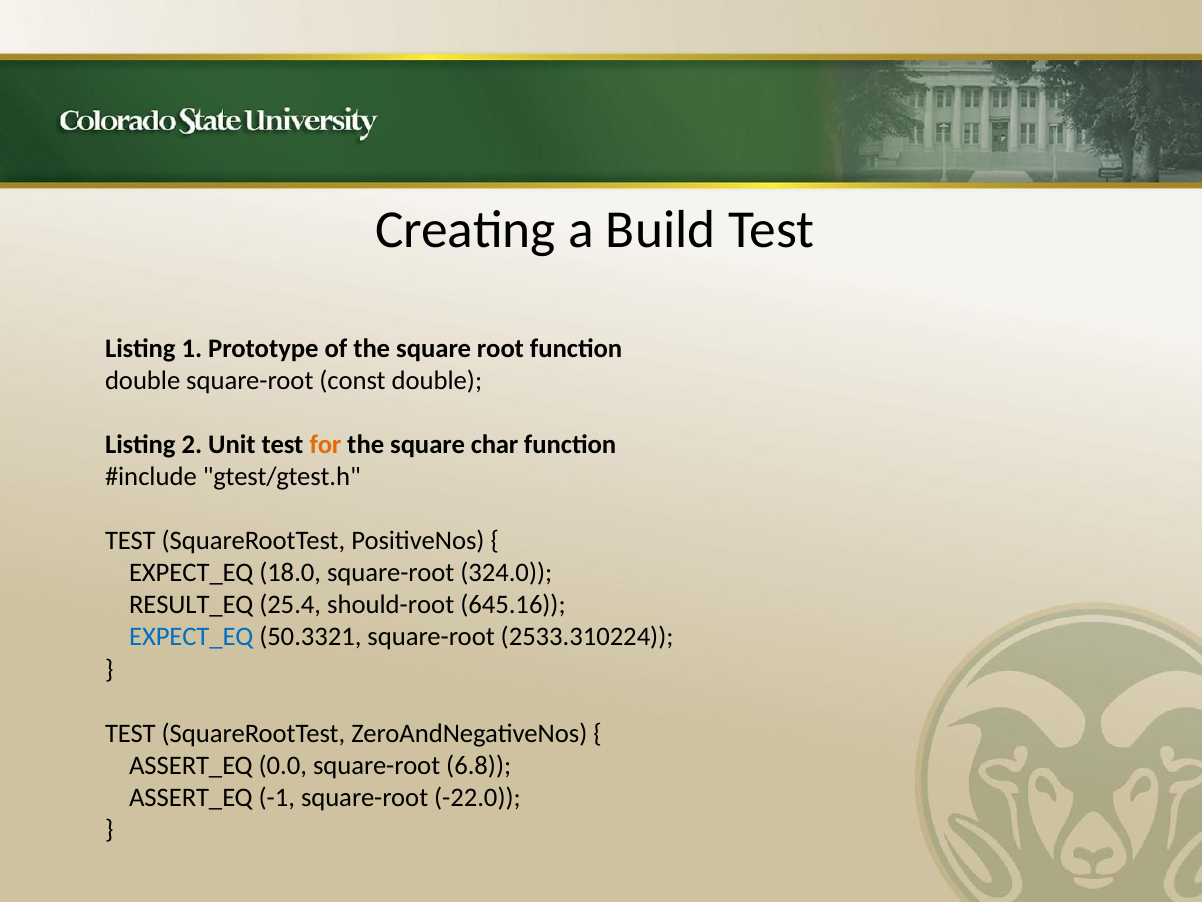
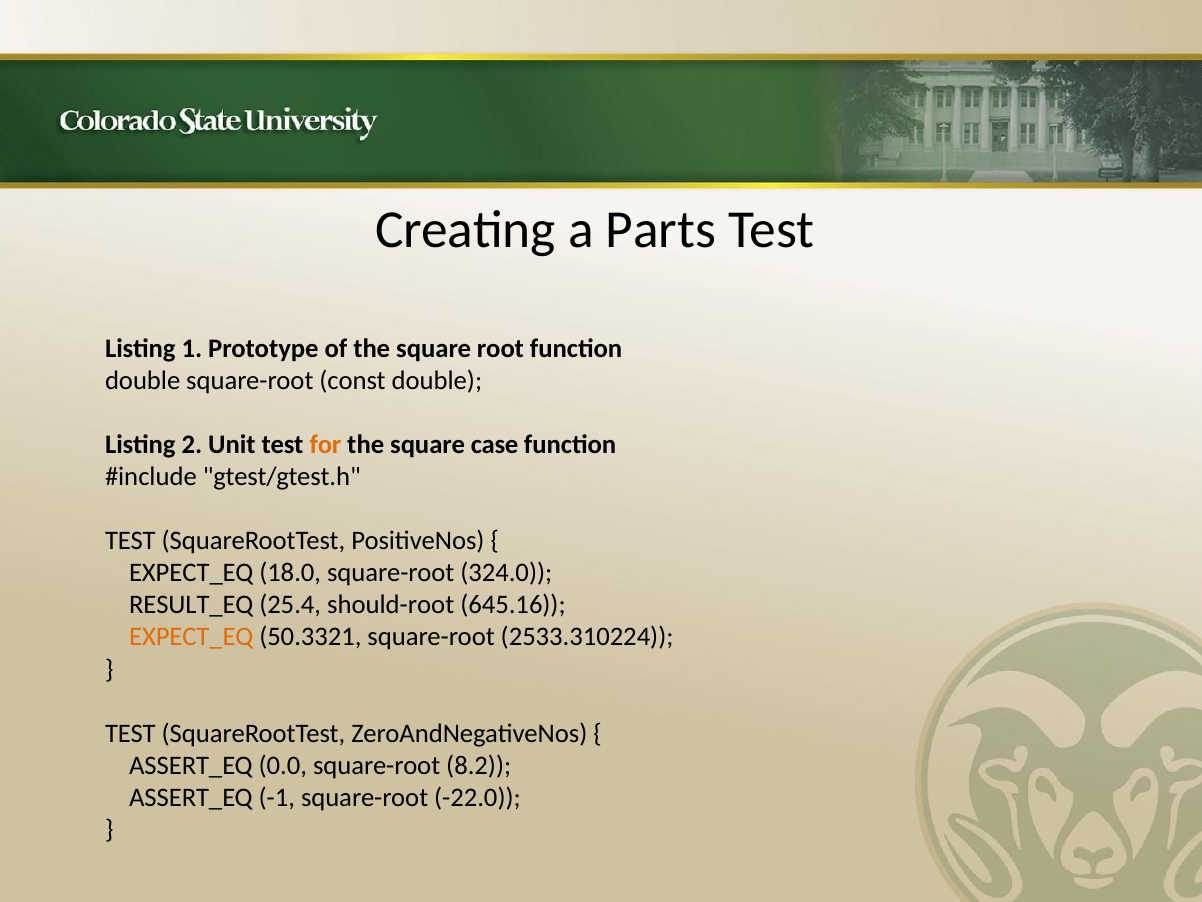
Build: Build -> Parts (661, 230)
char: char -> case (495, 445)
EXPECT_EQ colour: blue -> orange (191, 637)
6.8: 6.8 -> 8.2 (479, 765)
